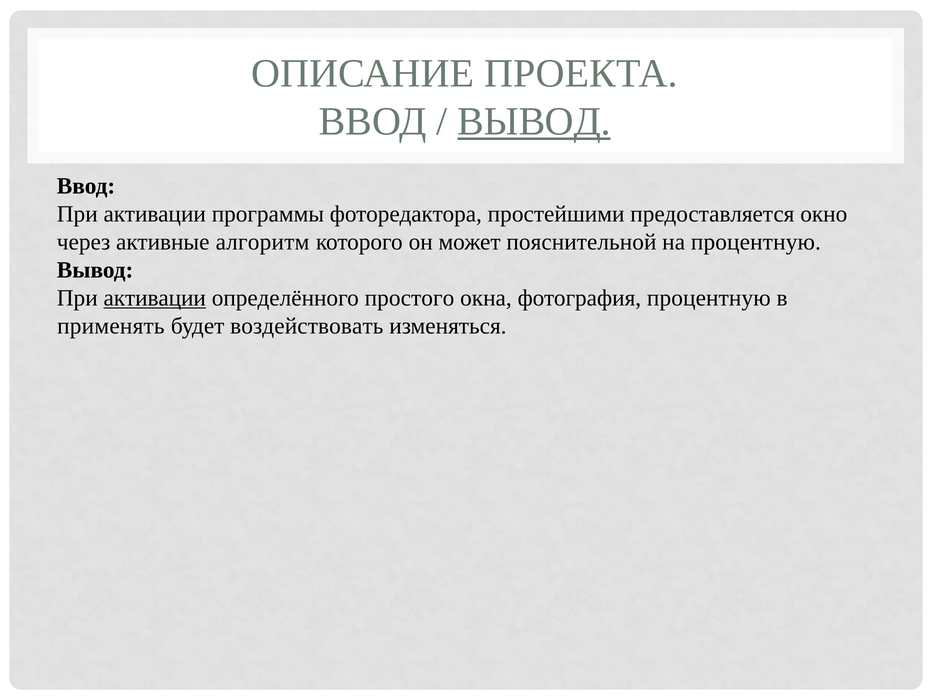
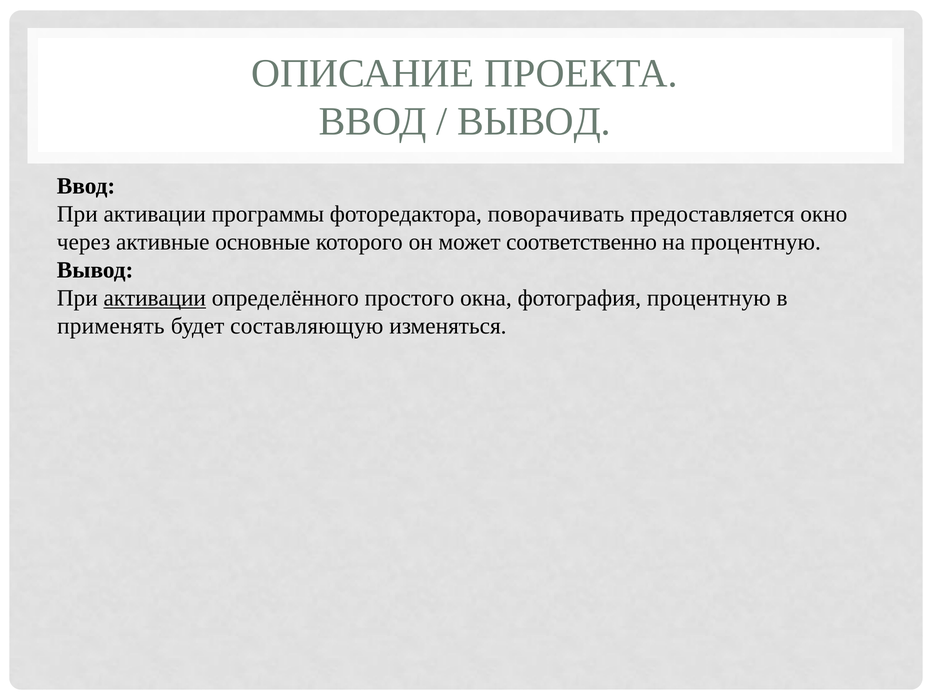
ВЫВОД underline: present -> none (534, 121)
простейшими: простейшими -> поворачивать (556, 214)
алгоритм: алгоритм -> основные (263, 242)
пояснительной: пояснительной -> соответственно (582, 242)
воздействовать: воздействовать -> составляющую (307, 326)
